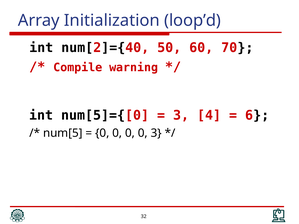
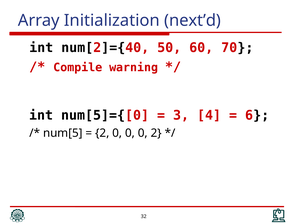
loop’d: loop’d -> next’d (193, 20)
0: 0 -> 2 (102, 133)
0 3: 3 -> 2 (156, 133)
